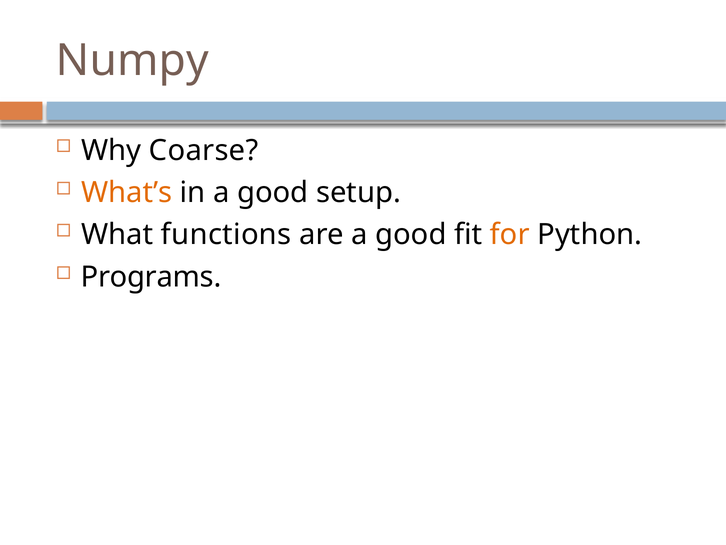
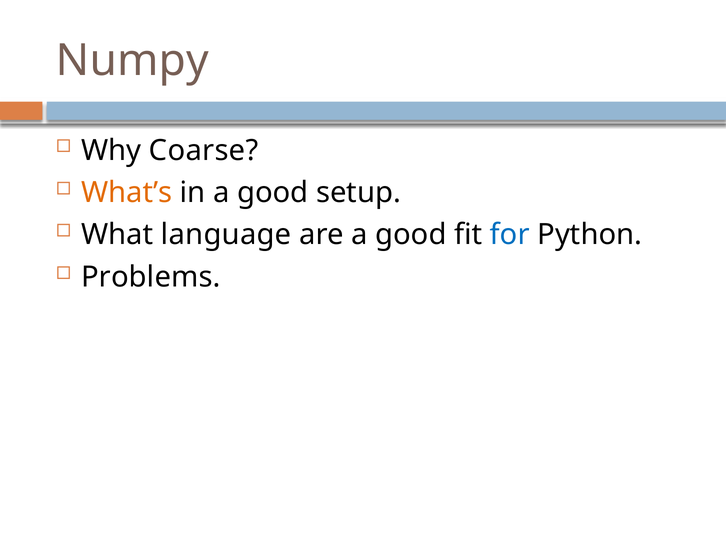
functions: functions -> language (226, 235)
for colour: orange -> blue (510, 235)
Programs: Programs -> Problems (151, 277)
